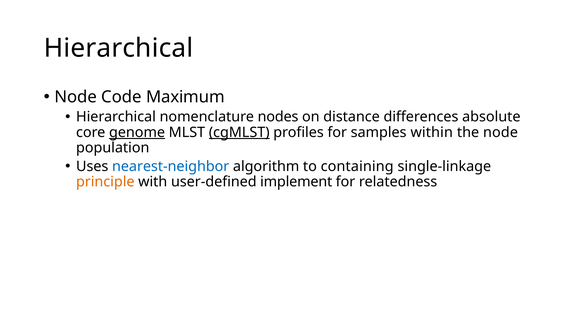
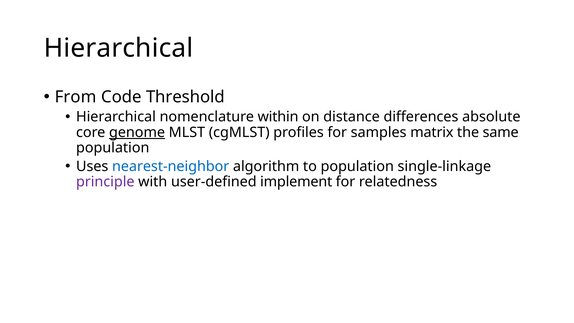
Node: Node -> From (76, 97)
Maximum: Maximum -> Threshold (185, 97)
nodes: nodes -> within (278, 117)
cgMLST underline: present -> none (239, 132)
within: within -> matrix (432, 132)
the node: node -> same (501, 132)
to containing: containing -> population (357, 166)
principle colour: orange -> purple (105, 182)
